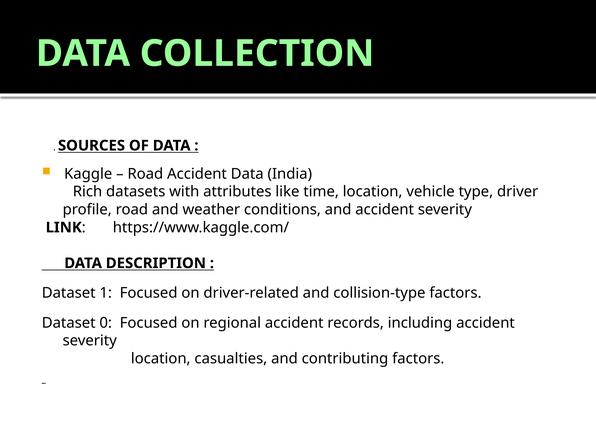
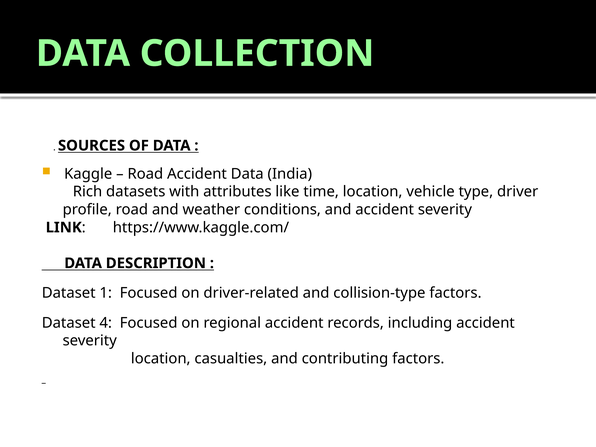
0: 0 -> 4 (106, 323)
